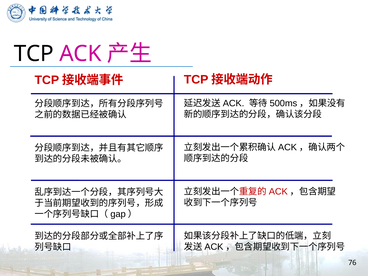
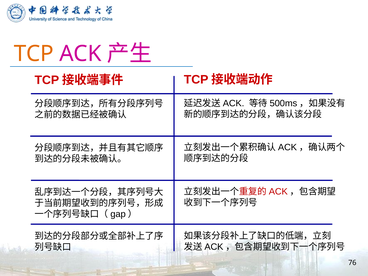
TCP colour: black -> orange (34, 54)
